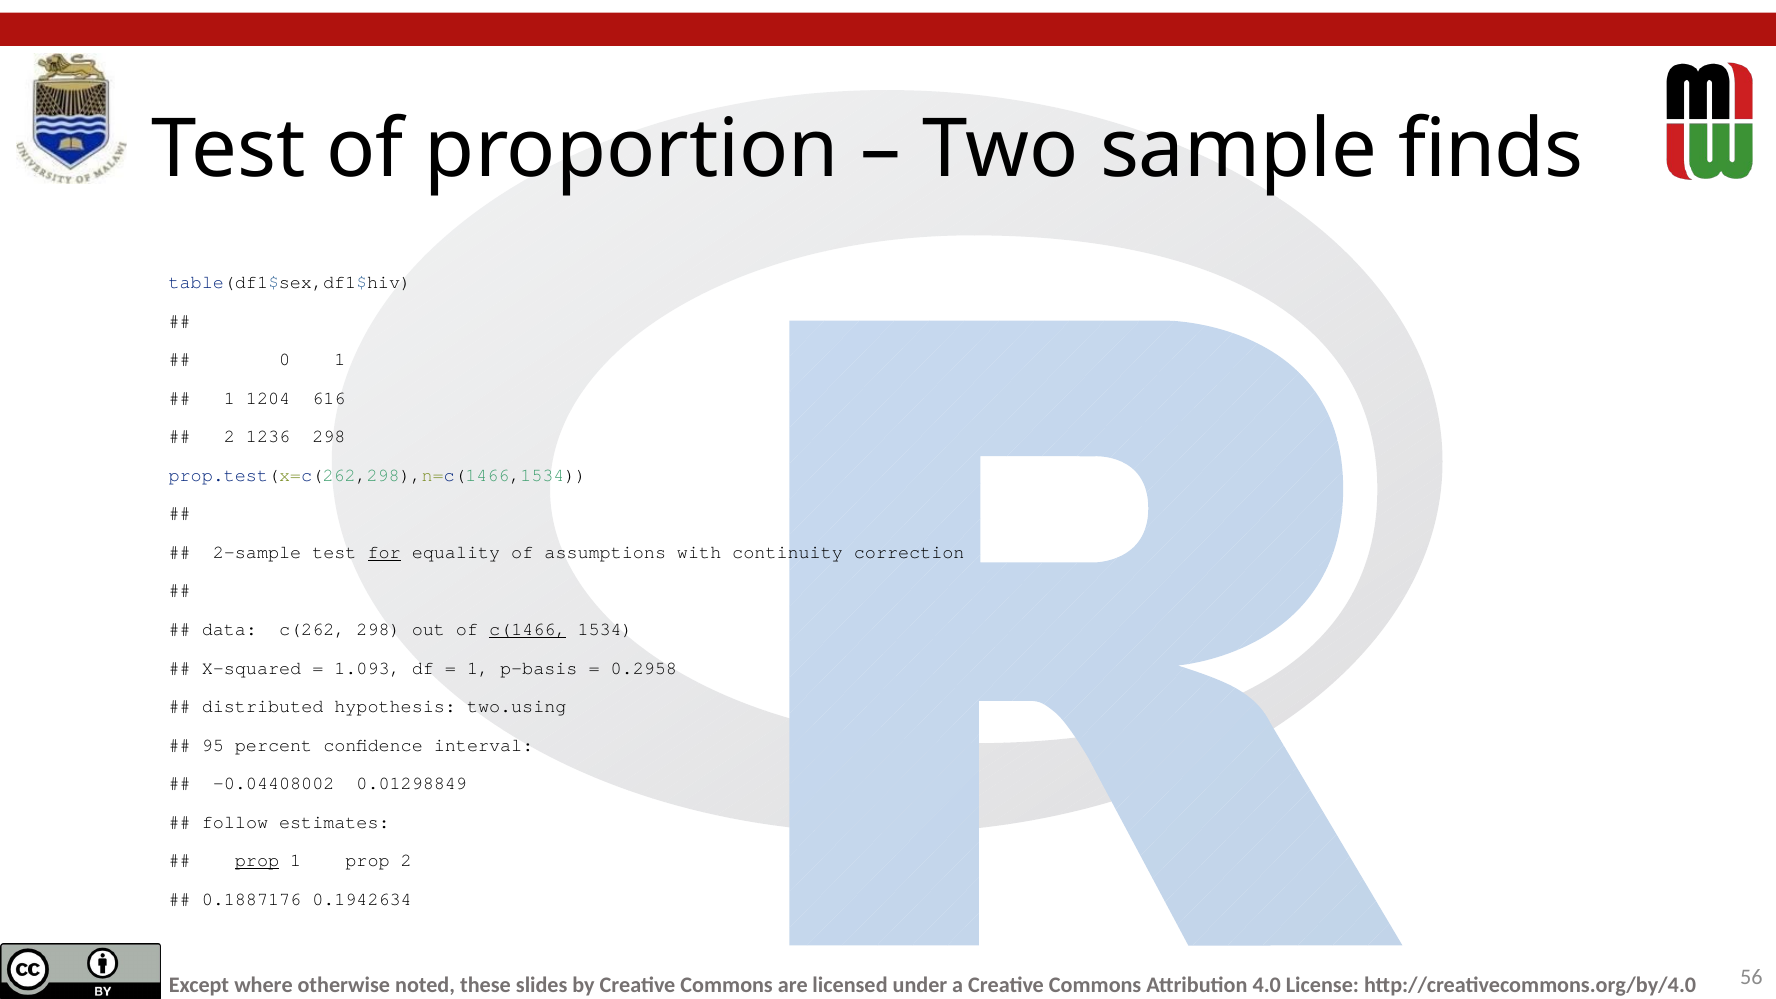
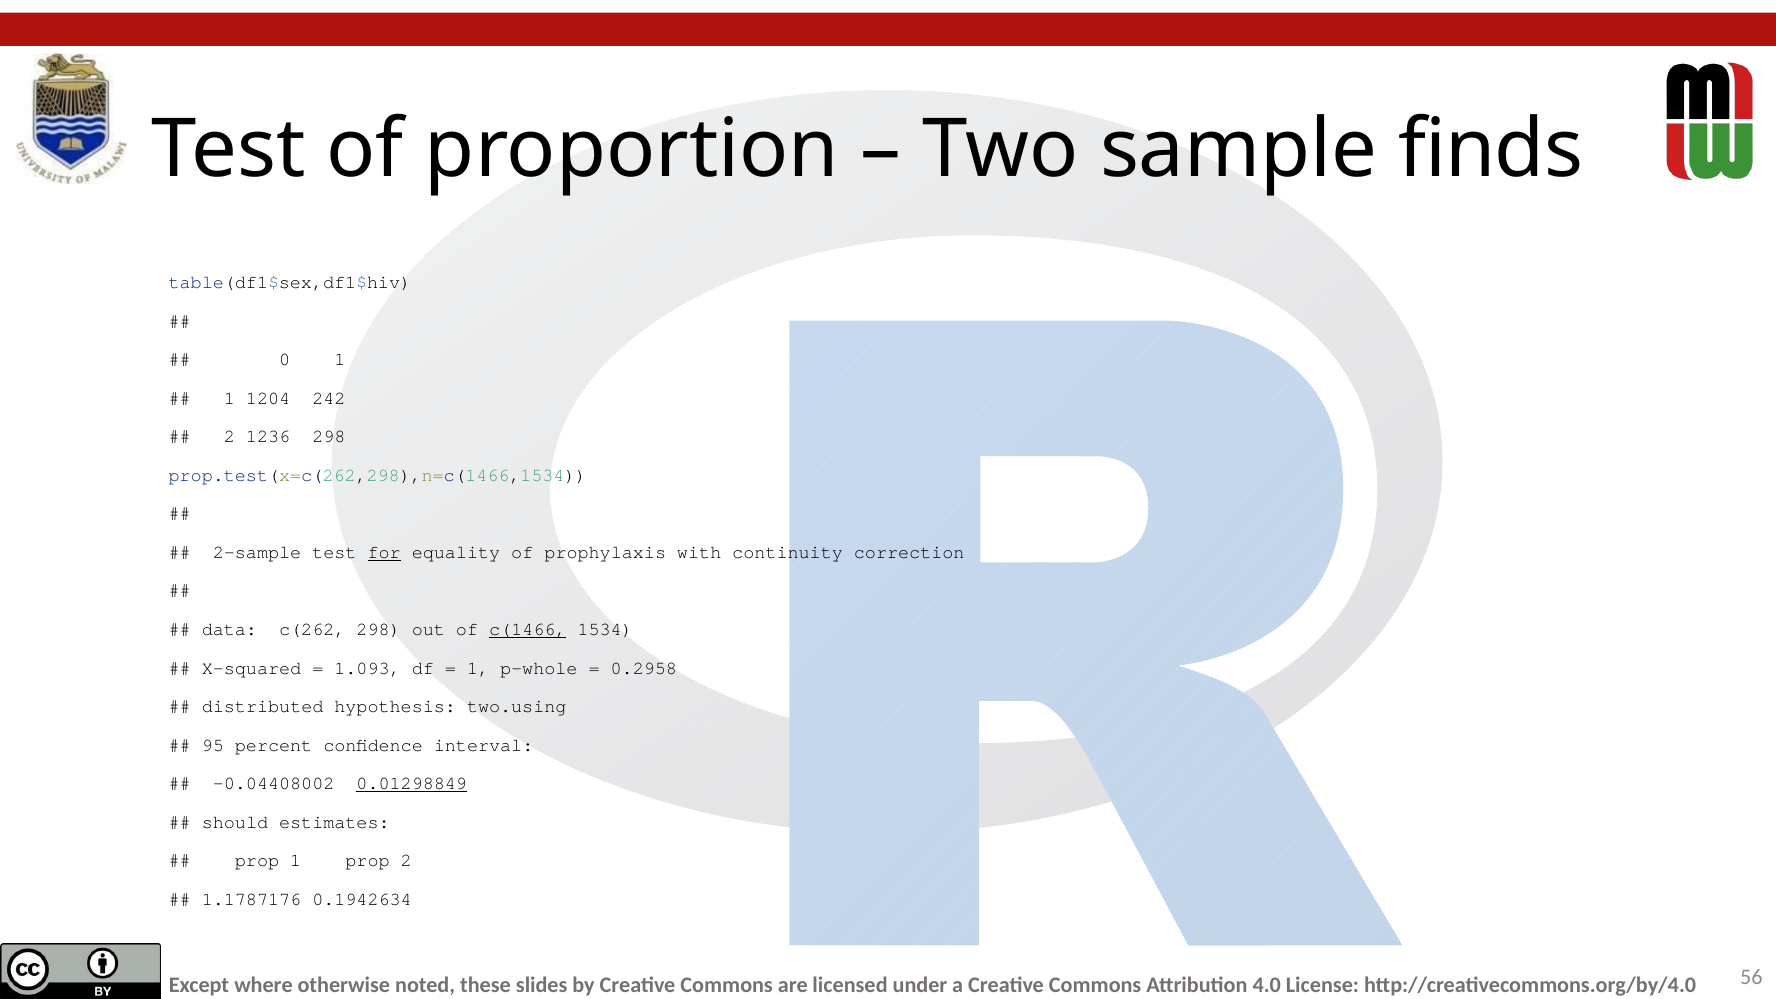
616: 616 -> 242 (329, 398)
assumptions: assumptions -> prophylaxis (605, 552)
p-basis: p-basis -> p-whole (539, 668)
0.01298849 underline: none -> present (412, 784)
follow: follow -> should (235, 822)
prop underline: present -> none (257, 861)
0.1887176: 0.1887176 -> 1.1787176 (252, 899)
